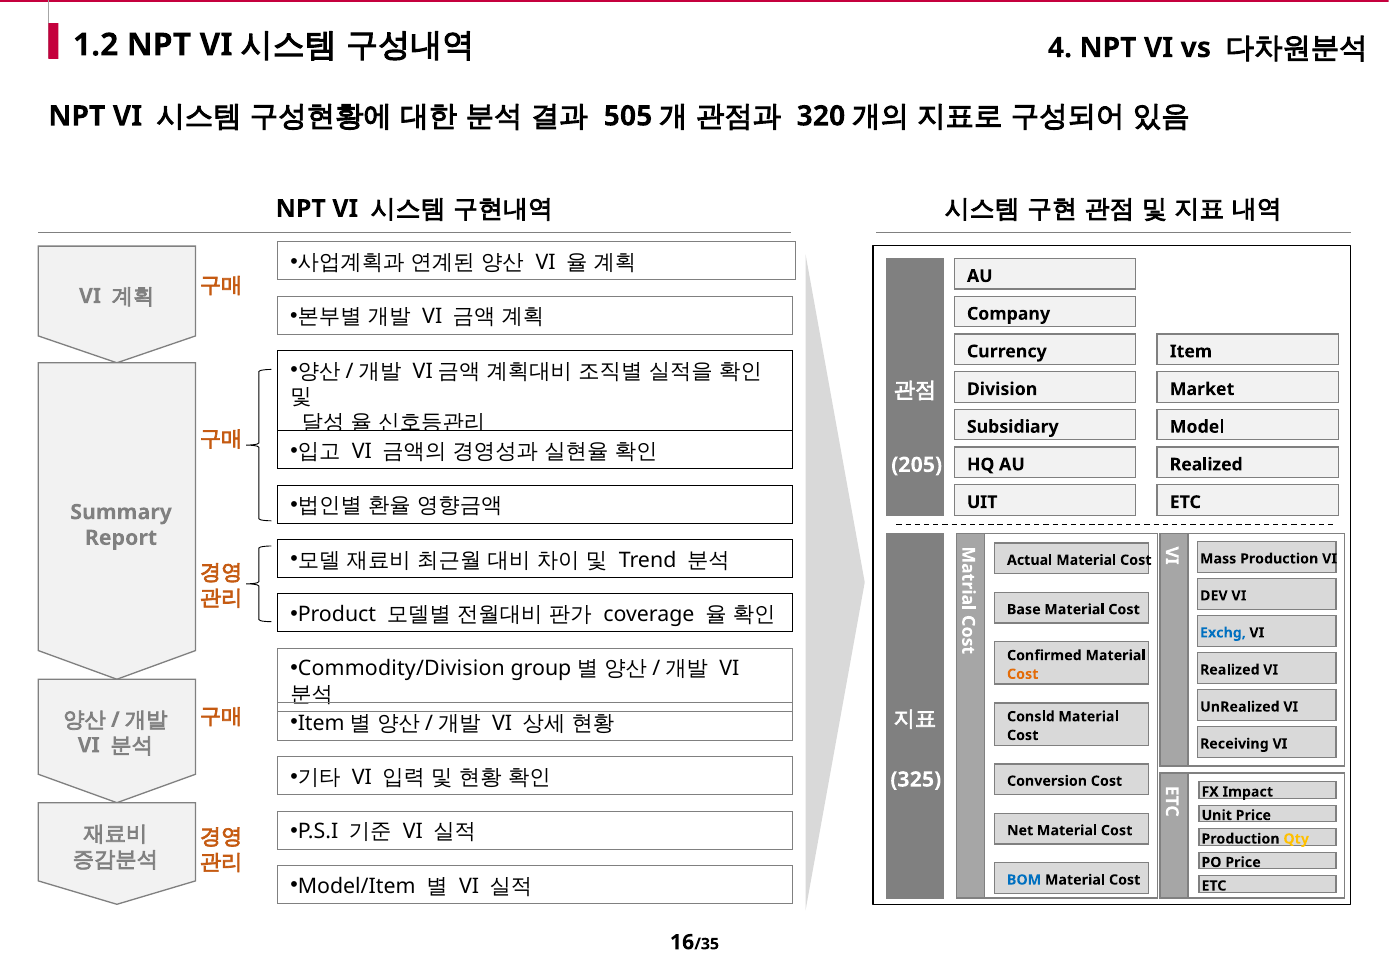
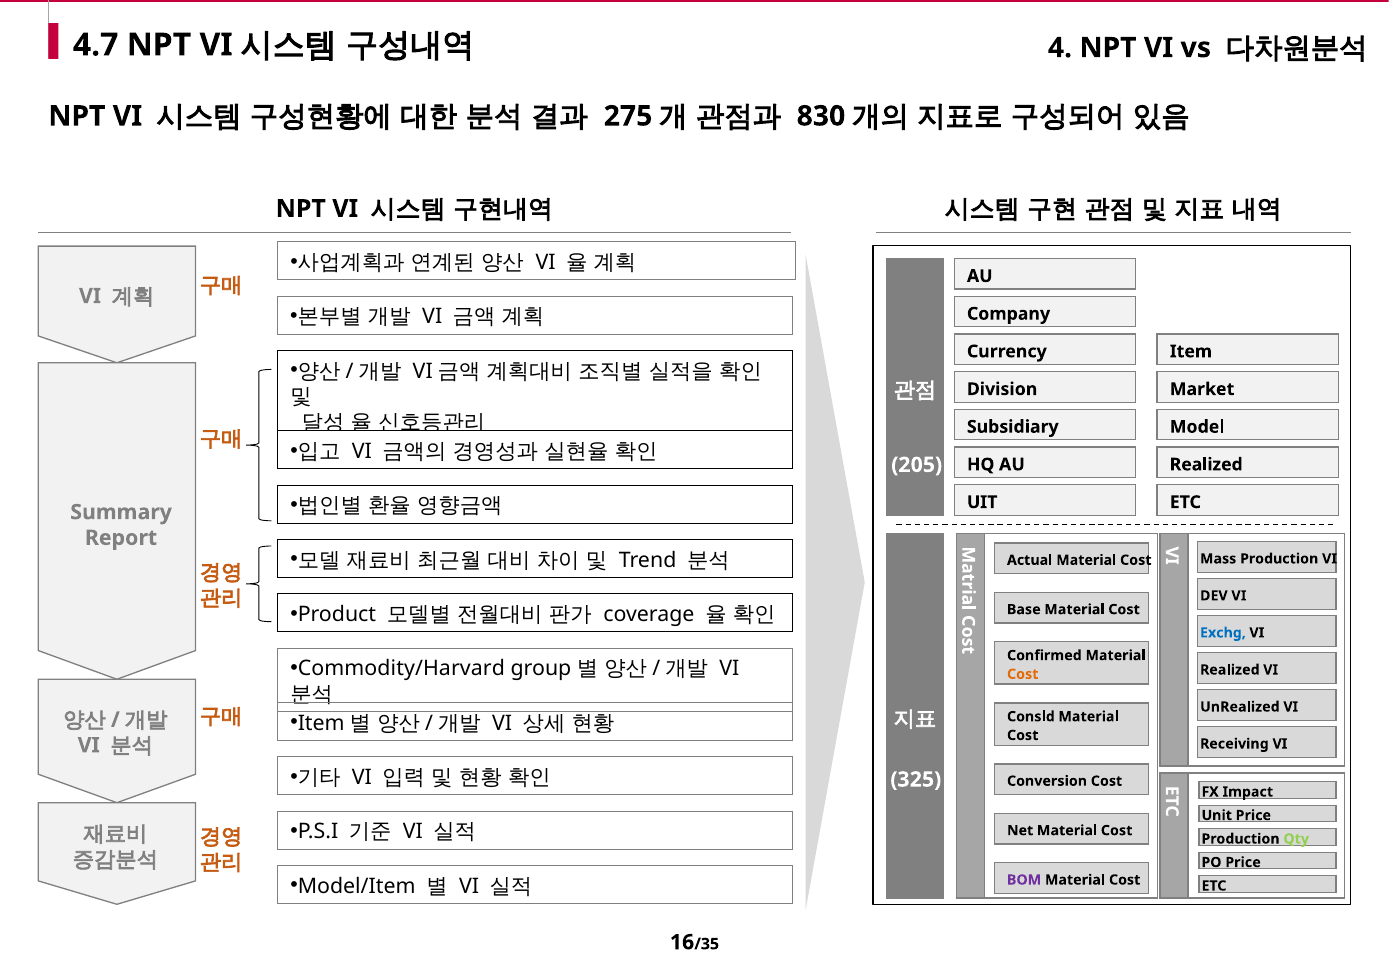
1.2: 1.2 -> 4.7 (96, 45)
505: 505 -> 275 (628, 116)
320: 320 -> 830 (821, 116)
Commodity/Division: Commodity/Division -> Commodity/Harvard (401, 669)
Qty colour: yellow -> light green (1296, 839)
BOM colour: blue -> purple (1024, 880)
